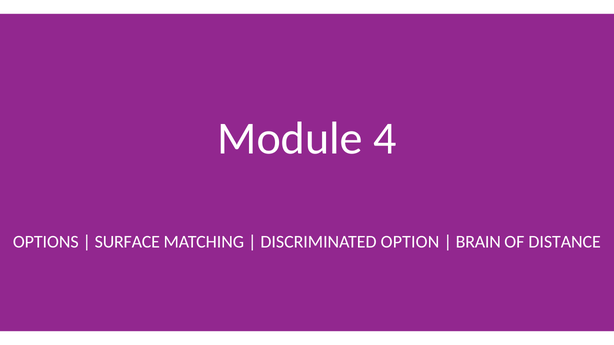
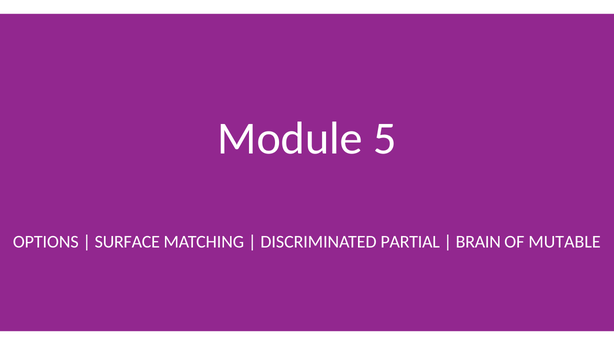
4: 4 -> 5 (385, 139)
OPTION: OPTION -> PARTIAL (410, 242)
DISTANCE: DISTANCE -> MUTABLE (565, 242)
